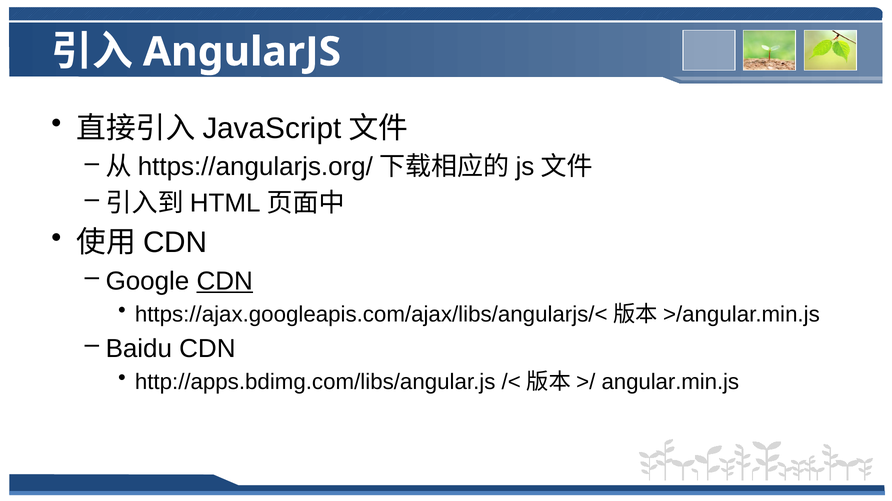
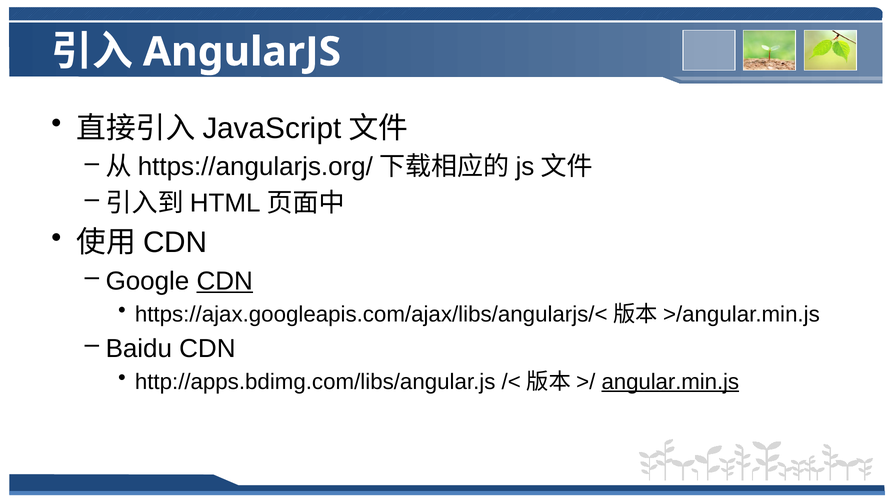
angular.min.js underline: none -> present (670, 382)
